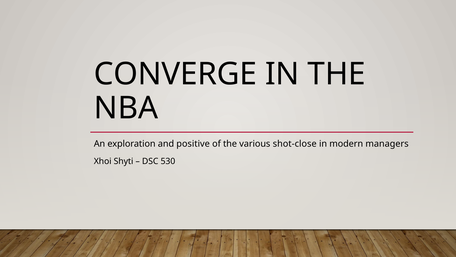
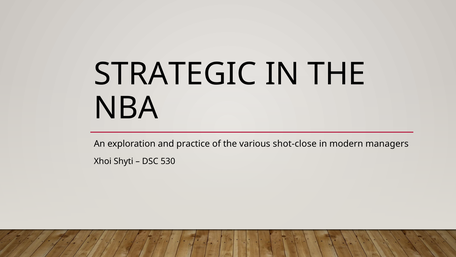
CONVERGE: CONVERGE -> STRATEGIC (175, 74)
positive: positive -> practice (193, 144)
